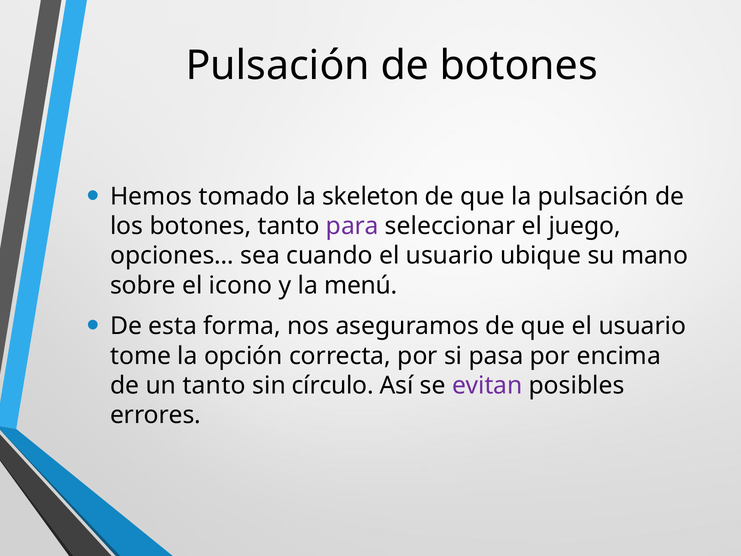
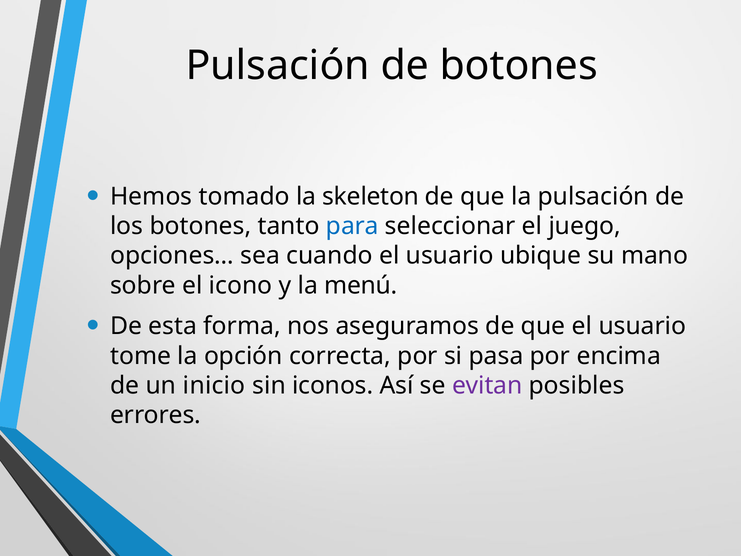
para colour: purple -> blue (352, 226)
un tanto: tanto -> inicio (214, 385)
círculo: círculo -> iconos (333, 385)
